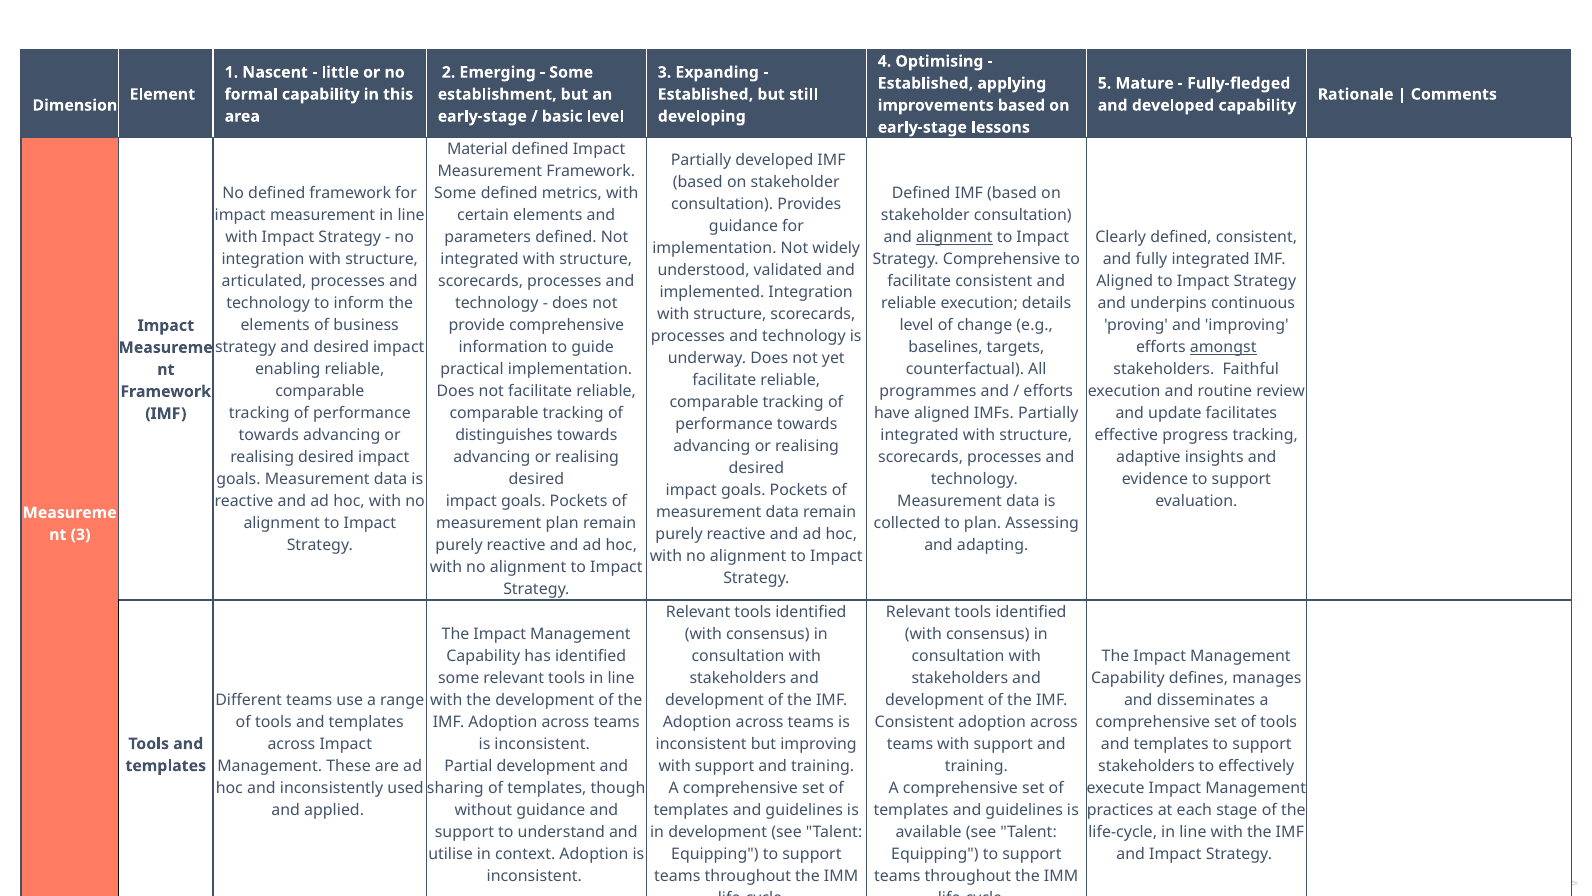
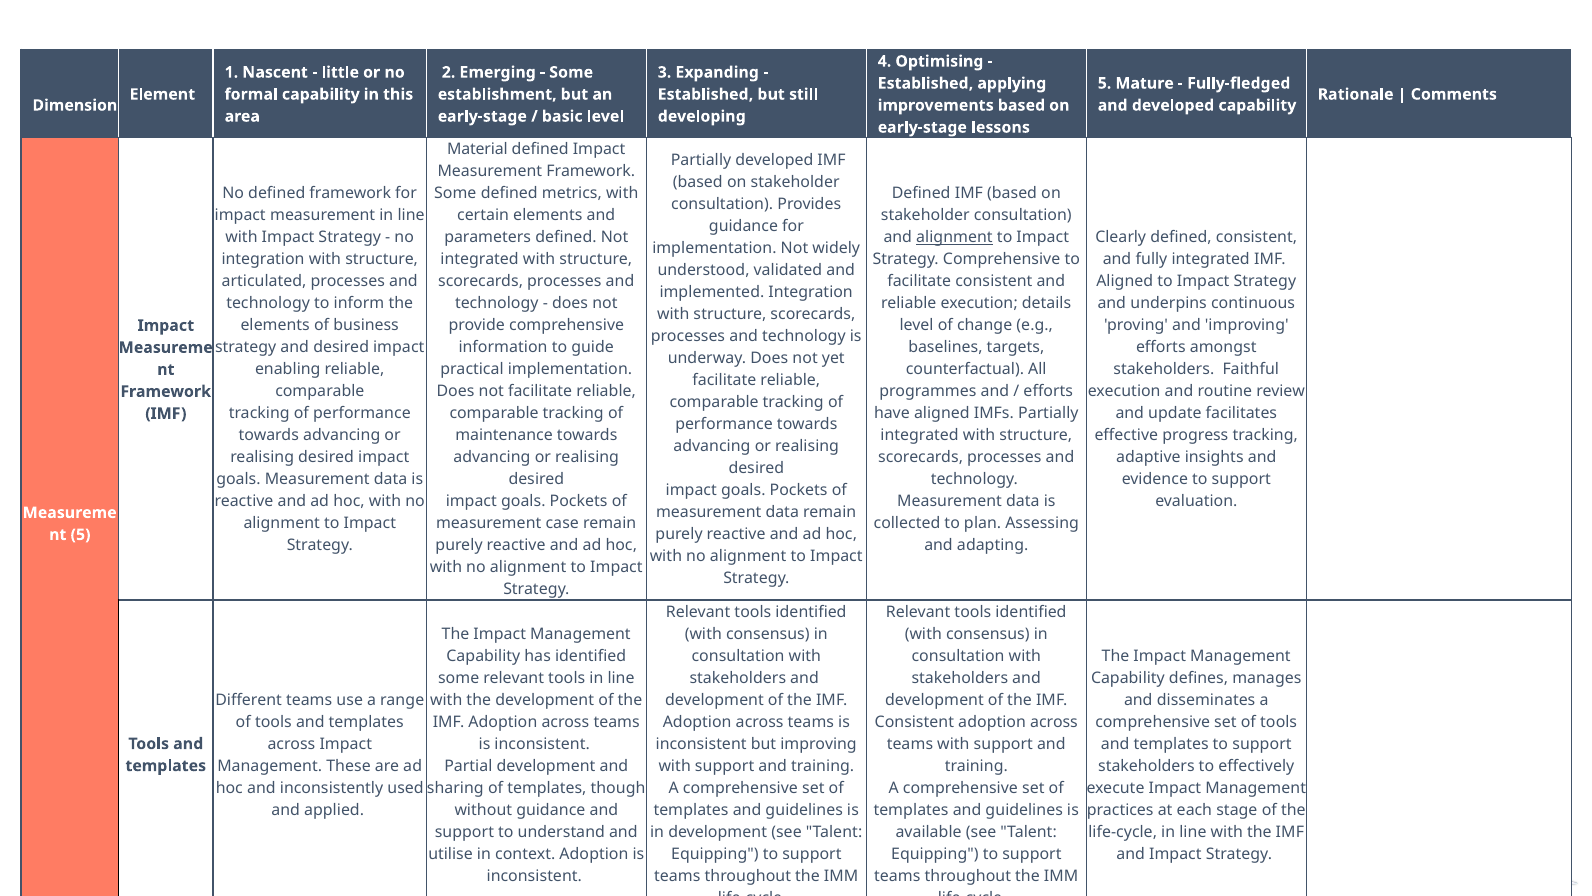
amongst underline: present -> none (1223, 347)
distinguishes: distinguishes -> maintenance (504, 435)
measurement plan: plan -> case (562, 523)
3: 3 -> 5 (81, 534)
